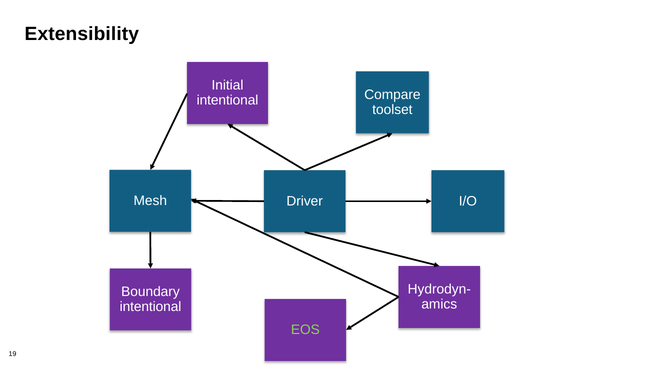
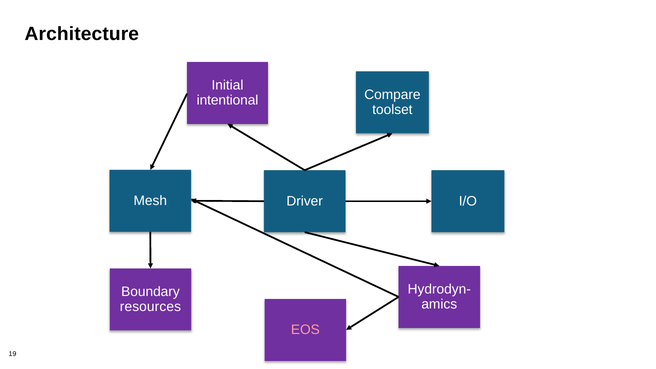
Extensibility: Extensibility -> Architecture (82, 34)
intentional: intentional -> resources (150, 307)
EOS colour: light green -> pink (305, 330)
